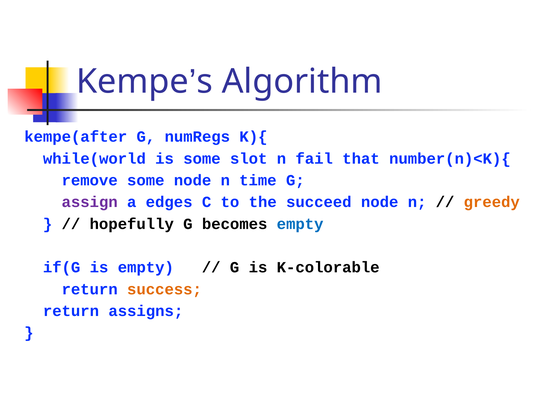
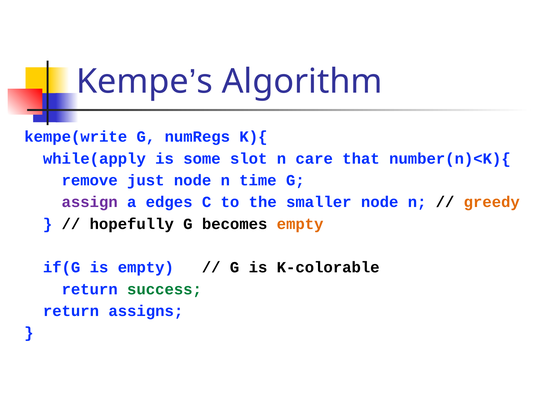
kempe(after: kempe(after -> kempe(write (76, 137)
while(world: while(world -> while(apply (94, 159)
fail: fail -> care (314, 159)
remove some: some -> just (146, 180)
succeed: succeed -> smaller (319, 202)
empty colour: blue -> orange (300, 224)
success colour: orange -> green (164, 289)
